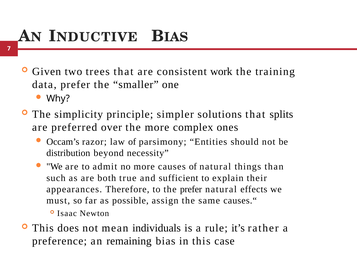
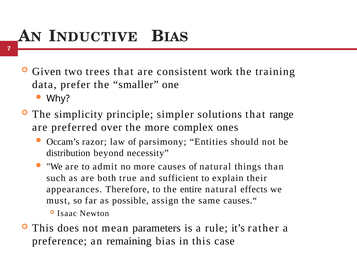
splits: splits -> range (281, 114)
the prefer: prefer -> entire (191, 189)
individuals: individuals -> parameters (157, 228)
